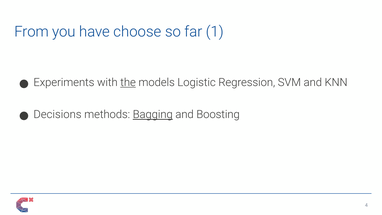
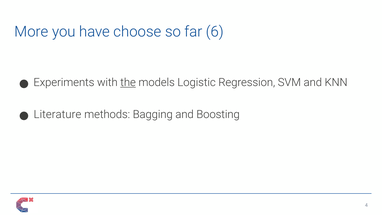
From: From -> More (31, 32)
1: 1 -> 6 (215, 32)
Decisions: Decisions -> Literature (57, 114)
Bagging underline: present -> none (153, 114)
